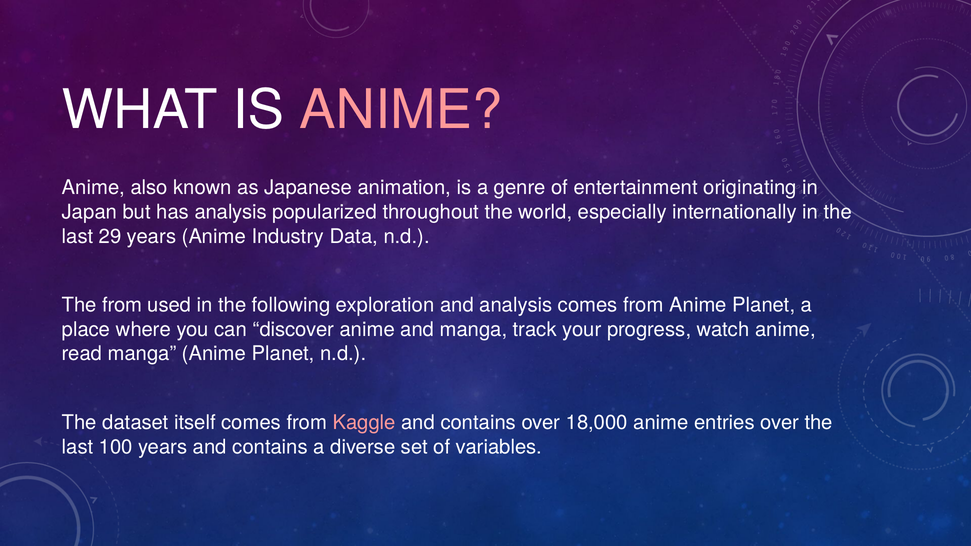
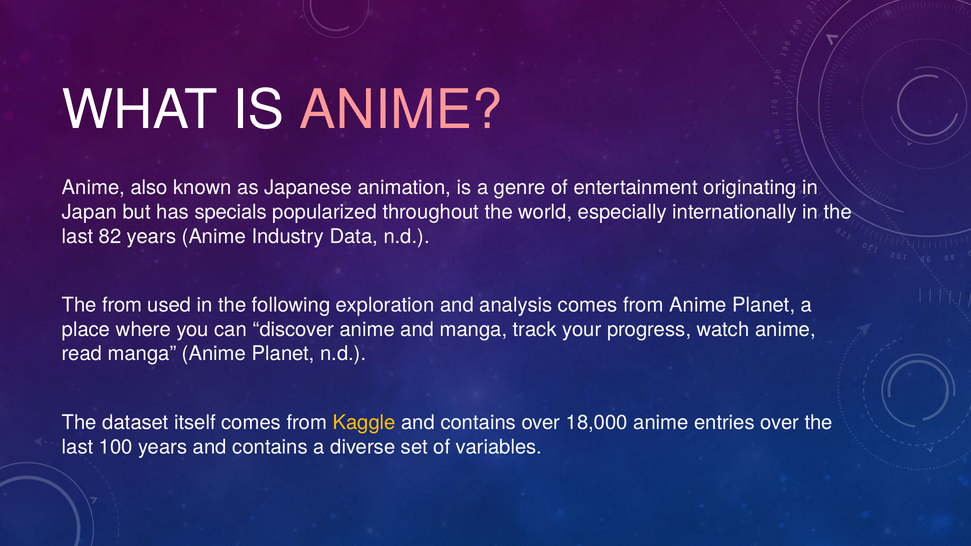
has analysis: analysis -> specials (231, 212)
29: 29 -> 82 (110, 236)
Kaggle colour: pink -> yellow (364, 423)
